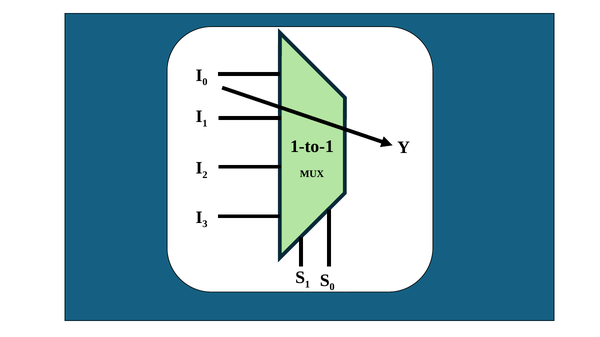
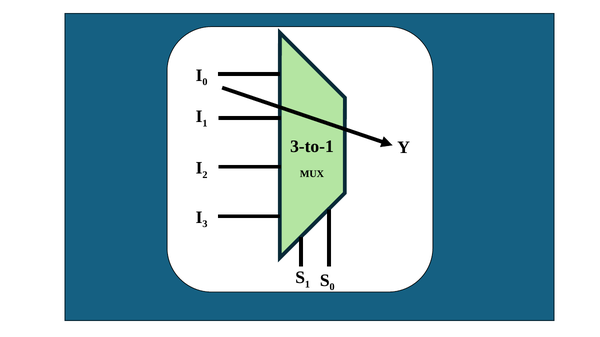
1-to-1: 1-to-1 -> 3-to-1 (312, 147)
